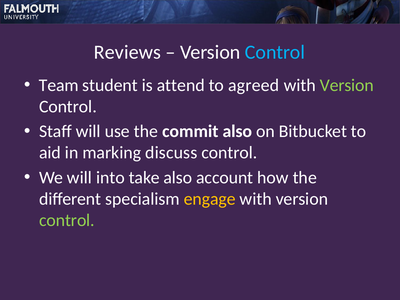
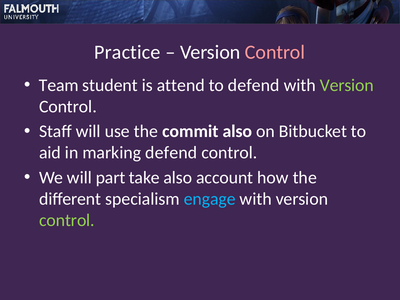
Reviews: Reviews -> Practice (127, 52)
Control colour: light blue -> pink (275, 52)
to agreed: agreed -> defend (254, 85)
marking discuss: discuss -> defend (171, 153)
into: into -> part (111, 178)
engage colour: yellow -> light blue (210, 199)
